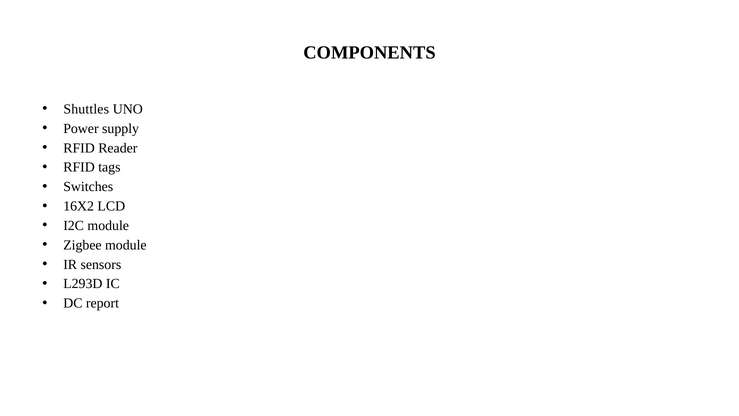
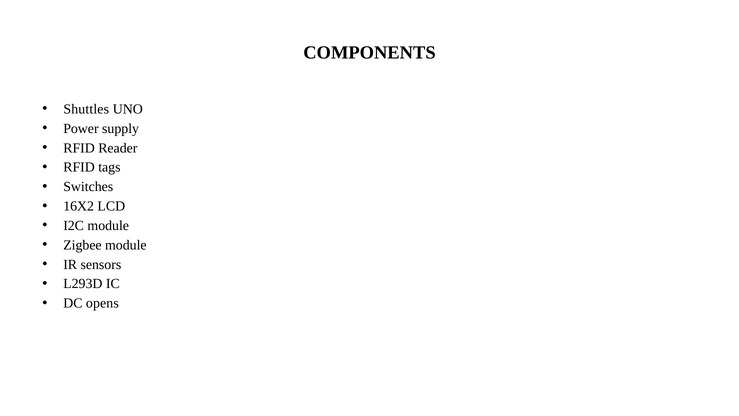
report: report -> opens (102, 303)
